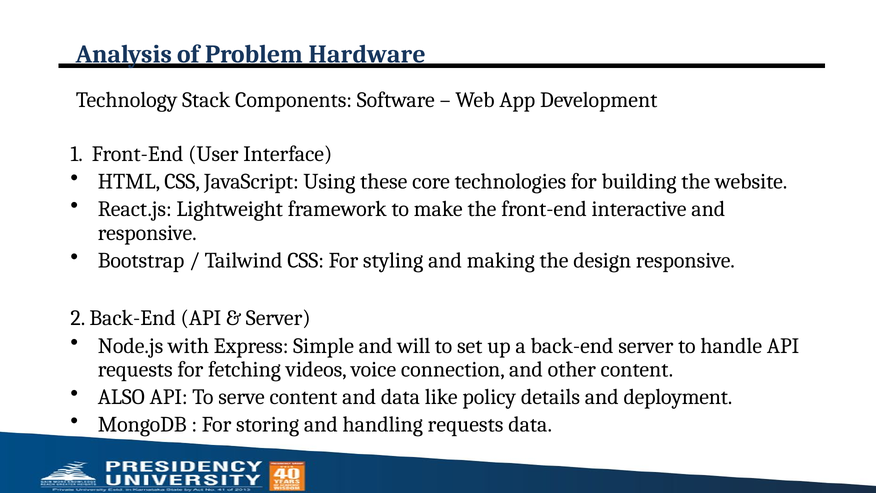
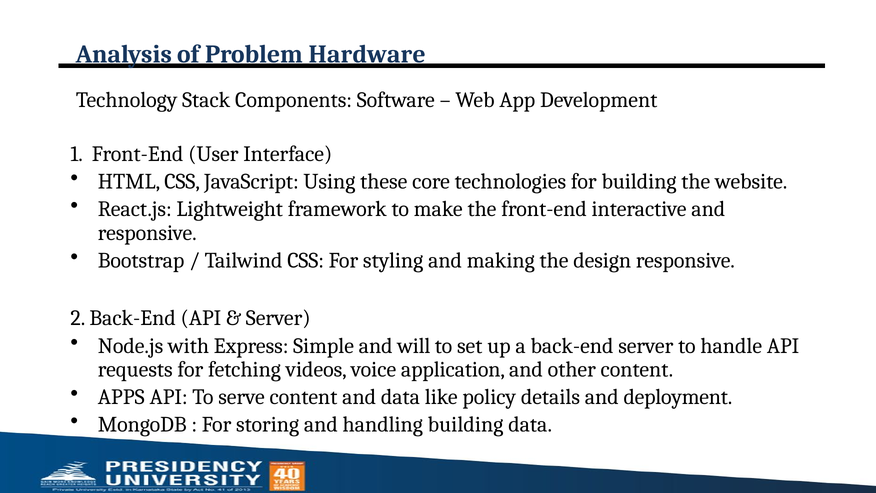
connection: connection -> application (453, 369)
ALSO: ALSO -> APPS (121, 397)
handling requests: requests -> building (466, 424)
